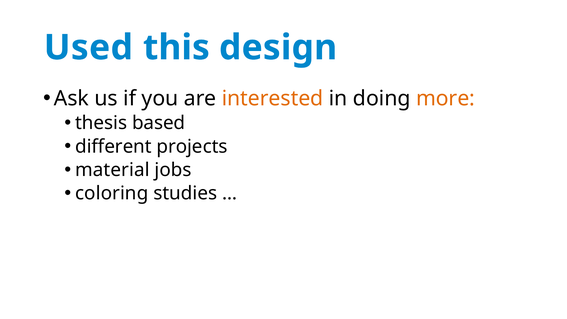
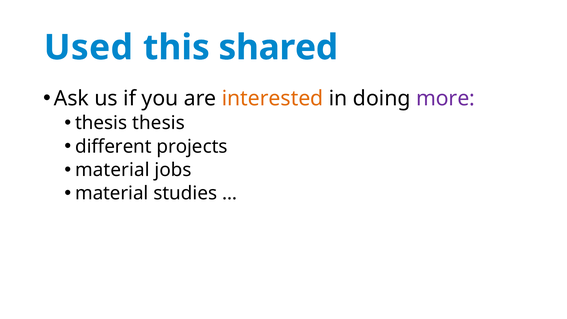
design: design -> shared (278, 48)
more colour: orange -> purple (446, 98)
thesis based: based -> thesis (159, 123)
coloring: coloring -> material (112, 193)
